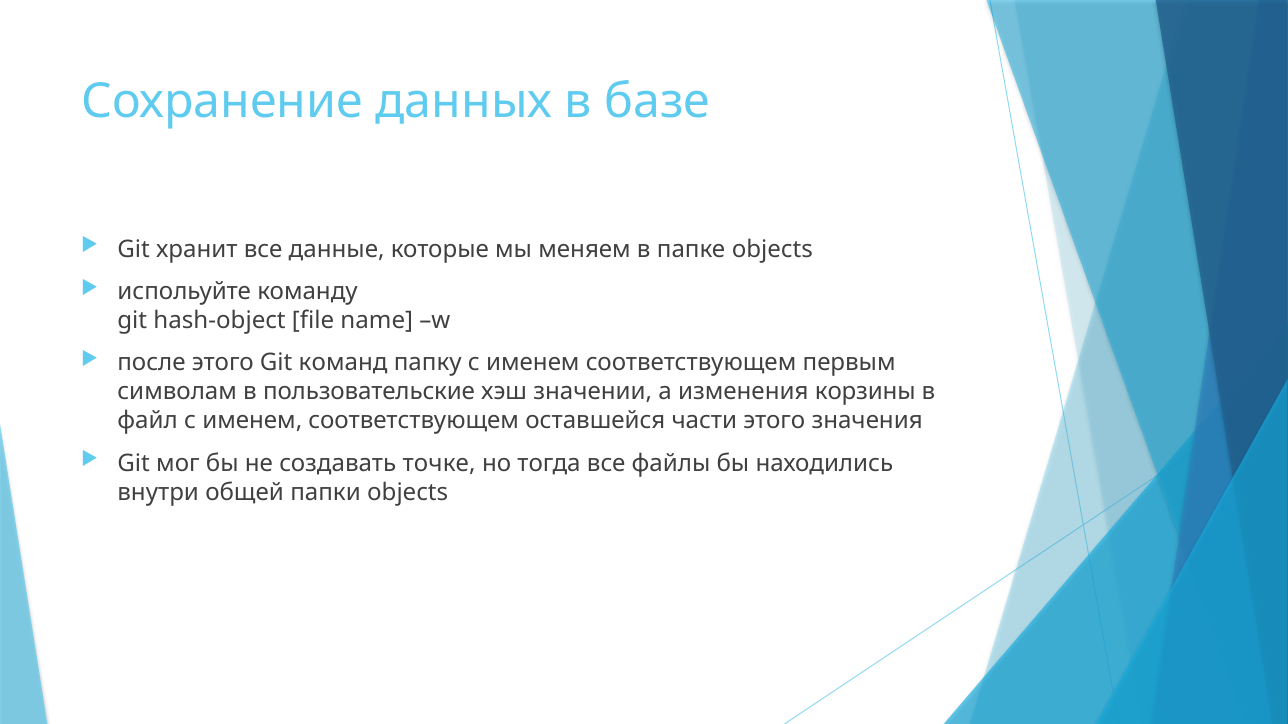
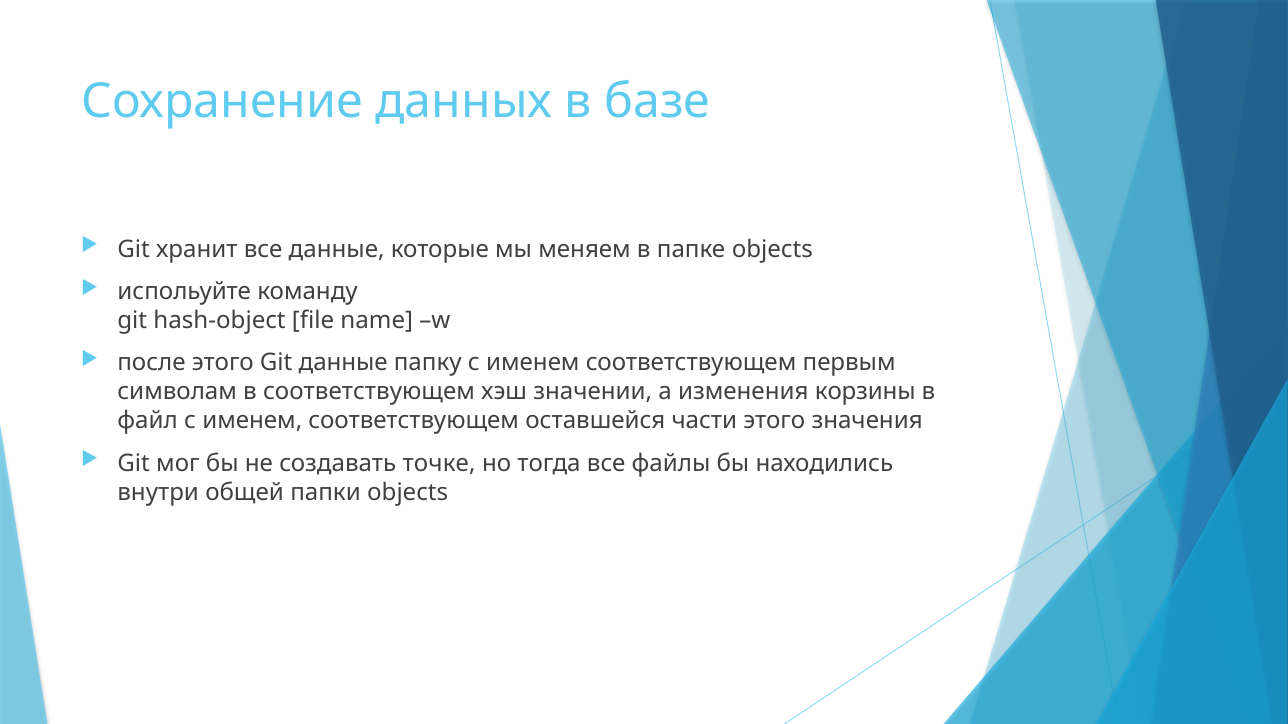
Git команд: команд -> данные (343, 363)
в пользовательские: пользовательские -> соответствующем (369, 392)
